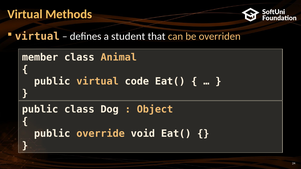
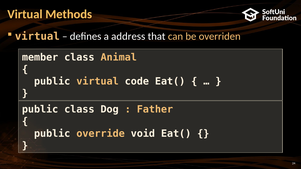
student: student -> address (128, 36)
Object: Object -> Father (155, 110)
